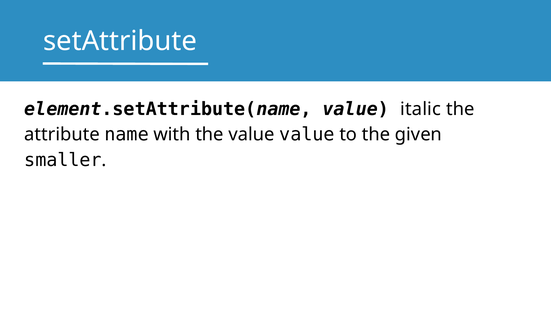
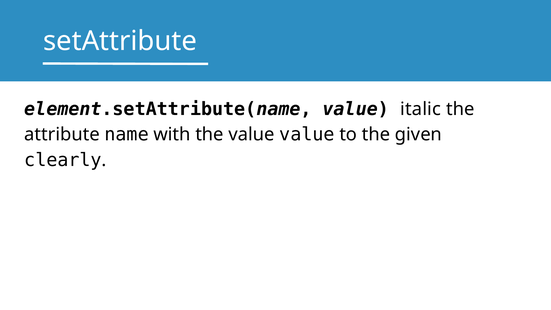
smaller: smaller -> clearly (63, 160)
